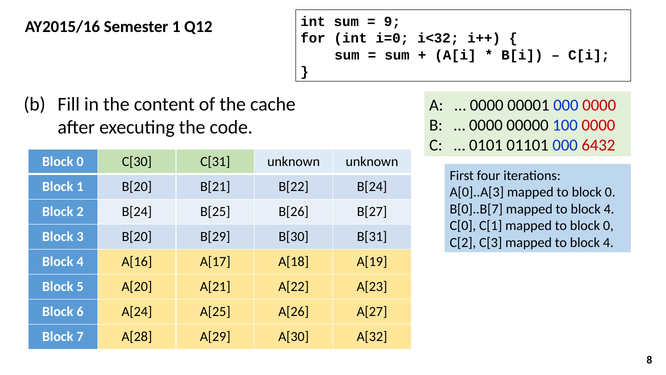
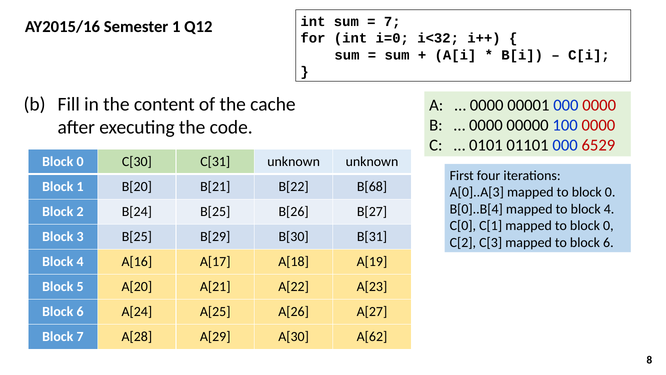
9: 9 -> 7 (392, 22)
6432: 6432 -> 6529 (598, 145)
B[22 B[24: B[24 -> B[68 (372, 187)
B[0]..B[7: B[0]..B[7 -> B[0]..B[4 (476, 209)
3 B[20: B[20 -> B[25 (137, 237)
4: 4 -> 6 (608, 242)
A[32: A[32 -> A[62 (372, 337)
